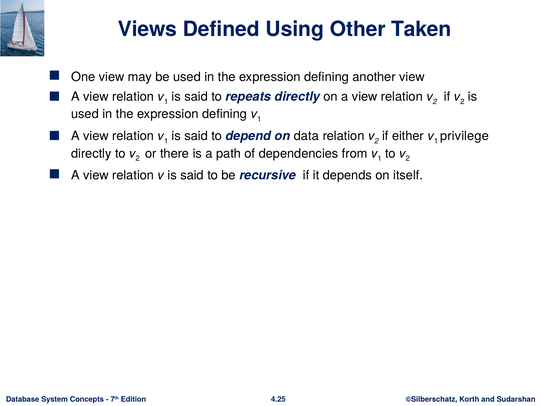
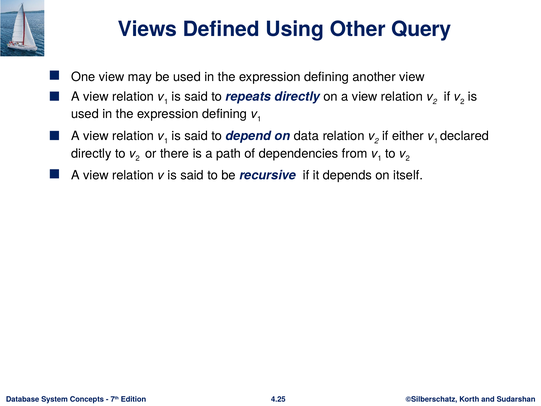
Taken: Taken -> Query (421, 29)
privilege: privilege -> declared (465, 136)
